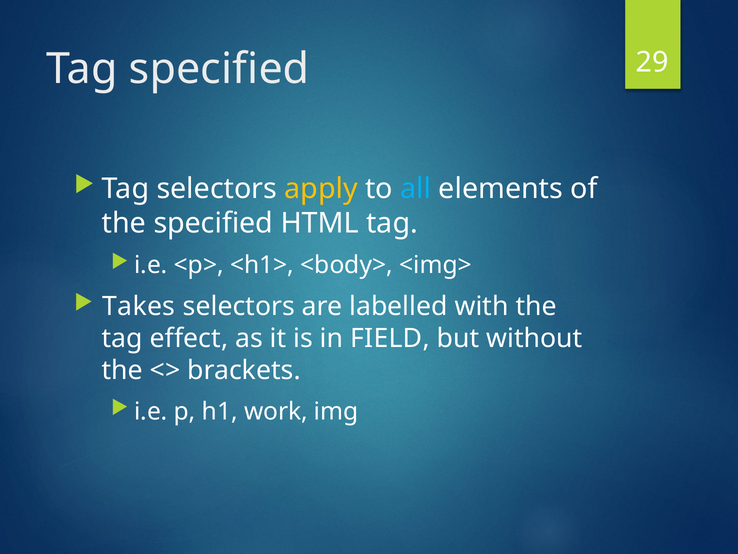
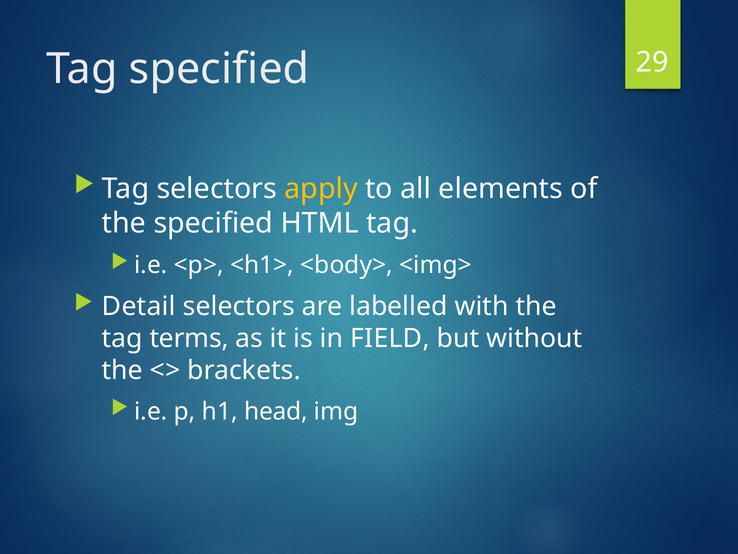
all colour: light blue -> white (416, 189)
Takes: Takes -> Detail (139, 306)
effect: effect -> terms (189, 338)
work: work -> head (276, 411)
